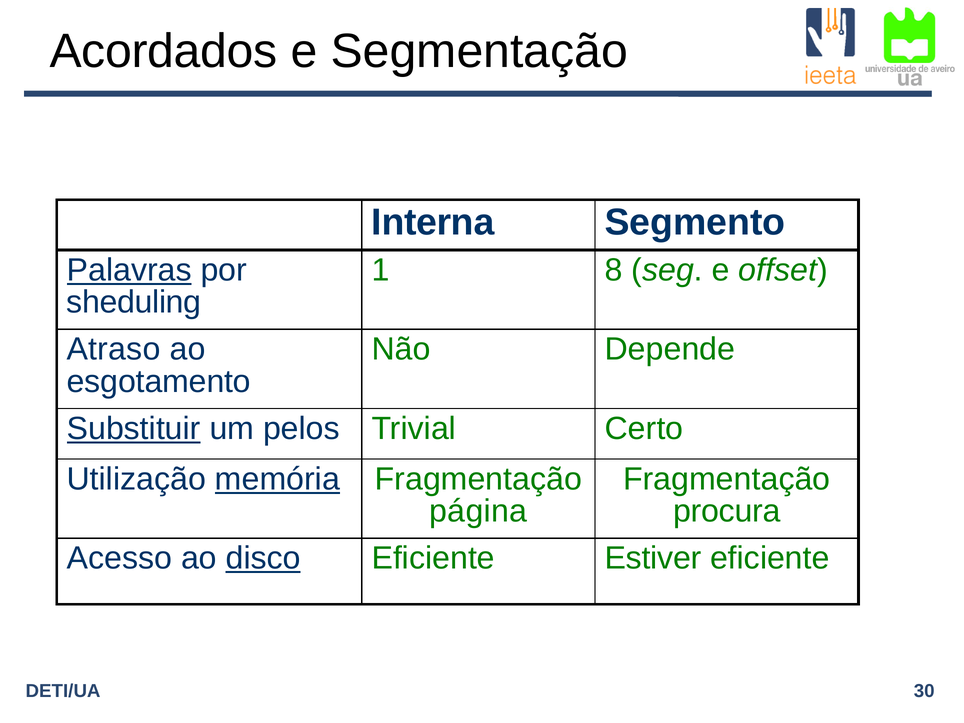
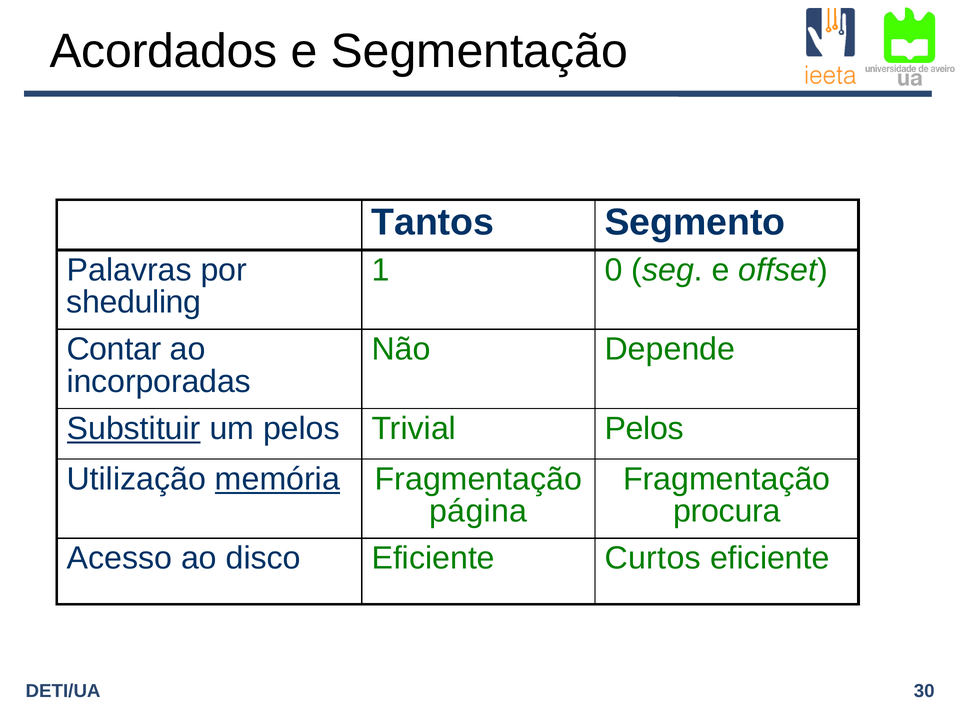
Interna: Interna -> Tantos (433, 222)
Palavras underline: present -> none (129, 270)
8: 8 -> 0 (614, 270)
Atraso: Atraso -> Contar (114, 349)
esgotamento: esgotamento -> incorporadas (159, 382)
Trivial Certo: Certo -> Pelos (644, 429)
disco underline: present -> none (263, 558)
Estiver: Estiver -> Curtos (653, 558)
